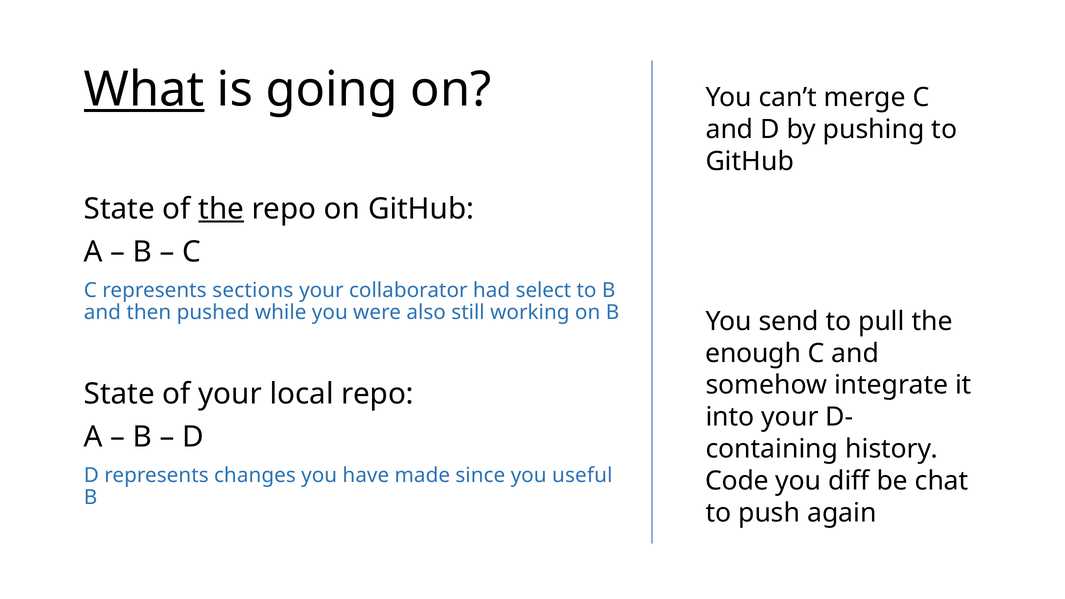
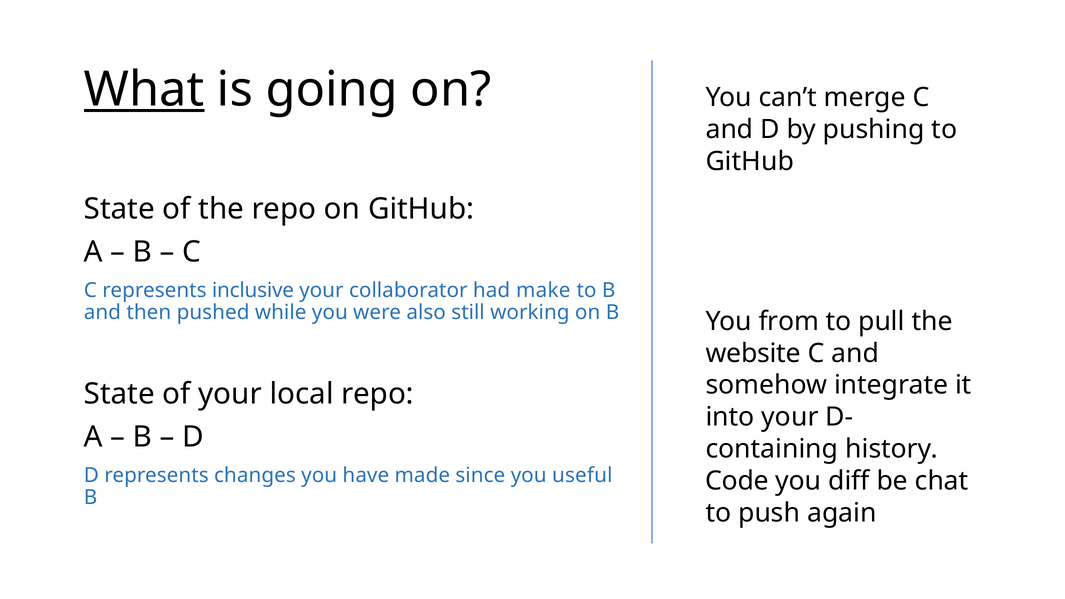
the underline: present -> none (221, 209)
sections: sections -> inclusive (253, 290)
select: select -> make (543, 290)
send: send -> from (789, 321)
enough: enough -> website (753, 353)
